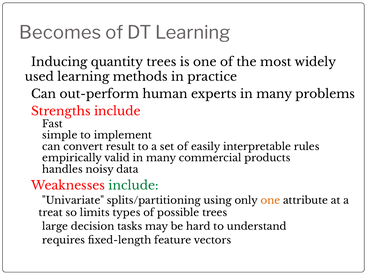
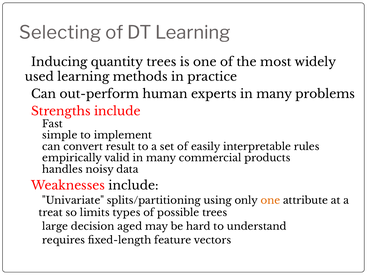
Becomes: Becomes -> Selecting (60, 32)
include colour: green -> black (133, 185)
tasks: tasks -> aged (130, 226)
